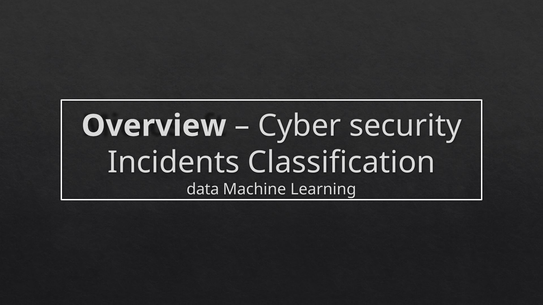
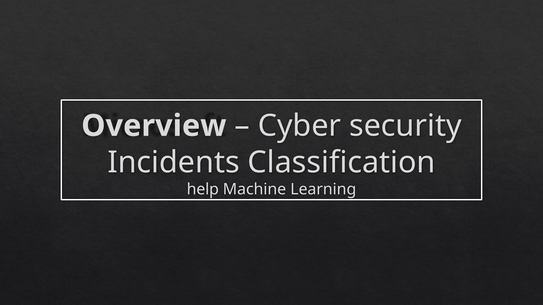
data: data -> help (203, 189)
